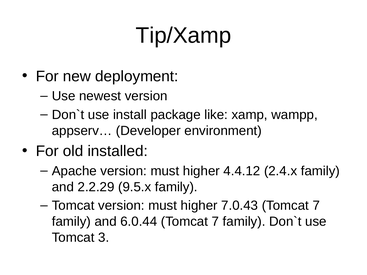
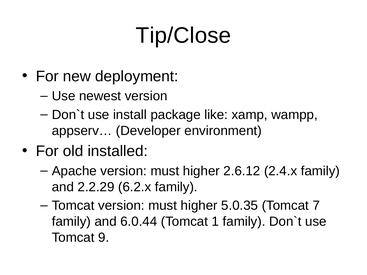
Tip/Xamp: Tip/Xamp -> Tip/Close (183, 36)
4.4.12: 4.4.12 -> 2.6.12 (242, 171)
9.5.x: 9.5.x -> 6.2.x (135, 187)
7.0.43: 7.0.43 -> 5.0.35 (240, 206)
6.0.44 Tomcat 7: 7 -> 1 (215, 222)
3: 3 -> 9 (104, 238)
